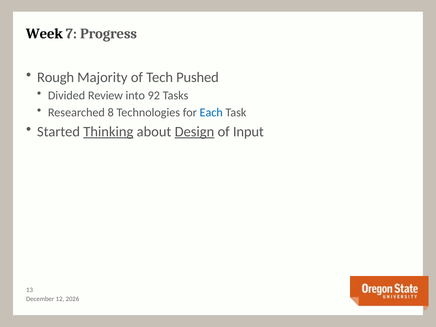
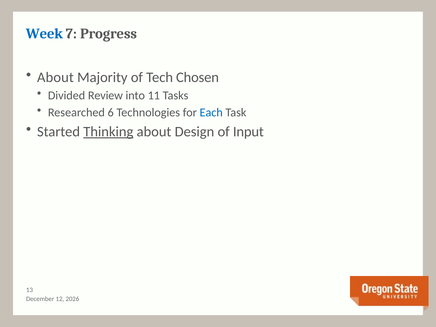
Week colour: black -> blue (44, 34)
Rough: Rough -> About (55, 77)
Pushed: Pushed -> Chosen (197, 77)
92: 92 -> 11 (154, 96)
8: 8 -> 6 (111, 113)
Design underline: present -> none (194, 132)
